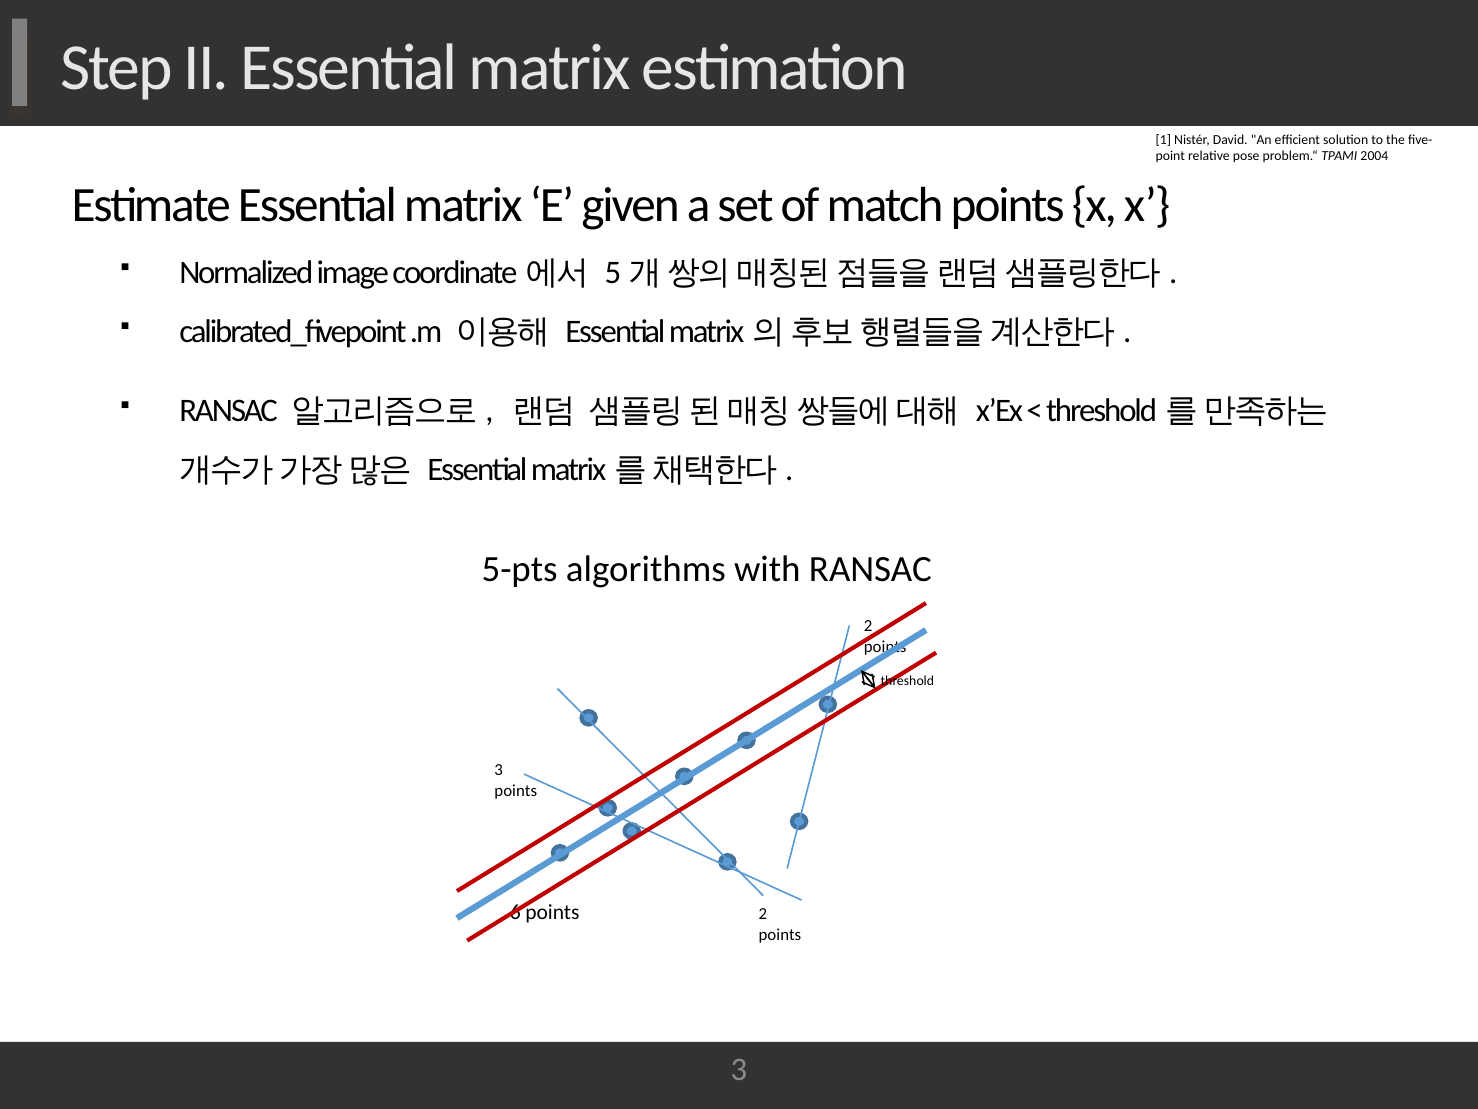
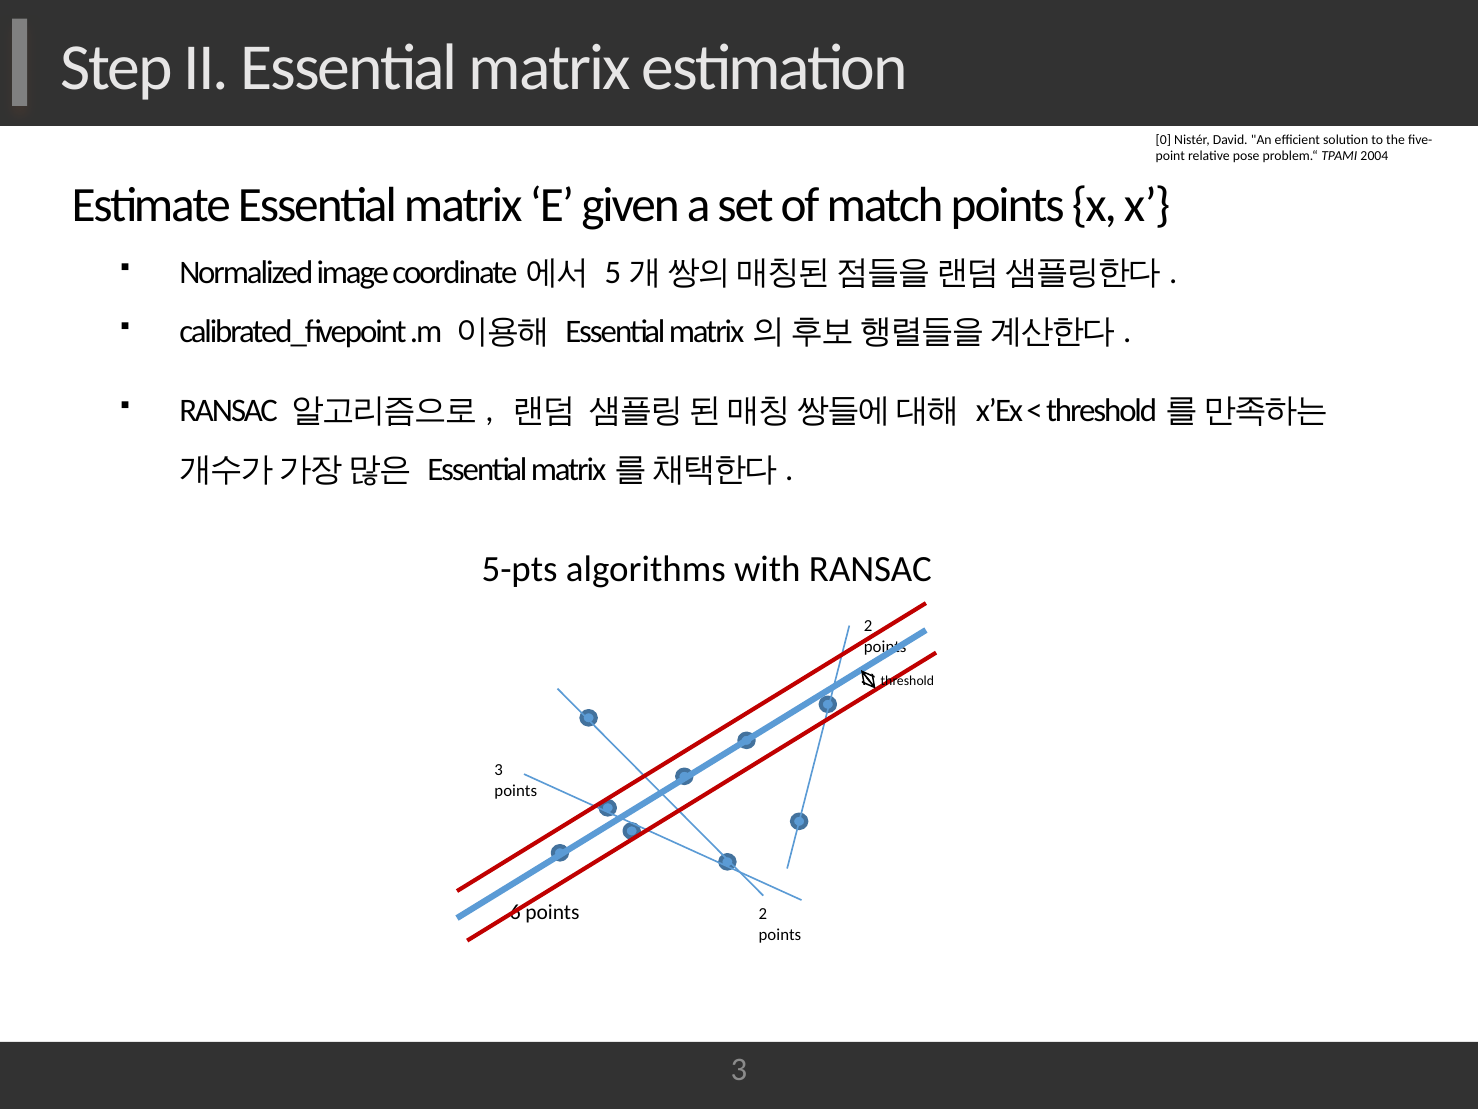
1: 1 -> 0 (1163, 140)
